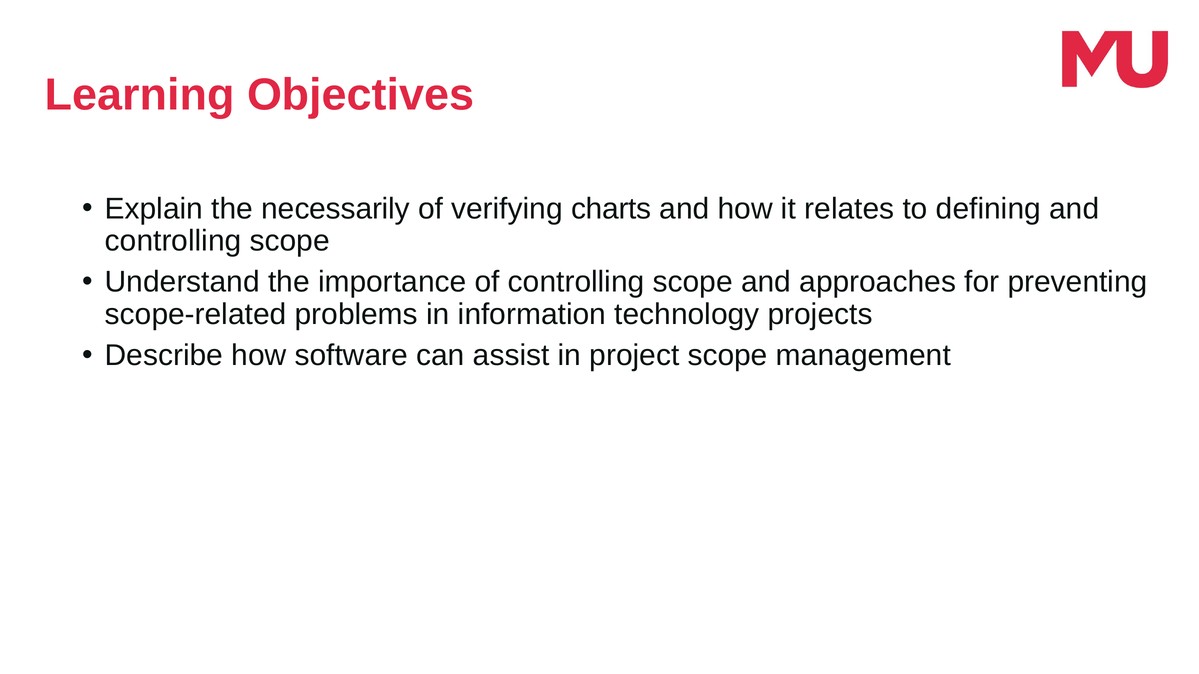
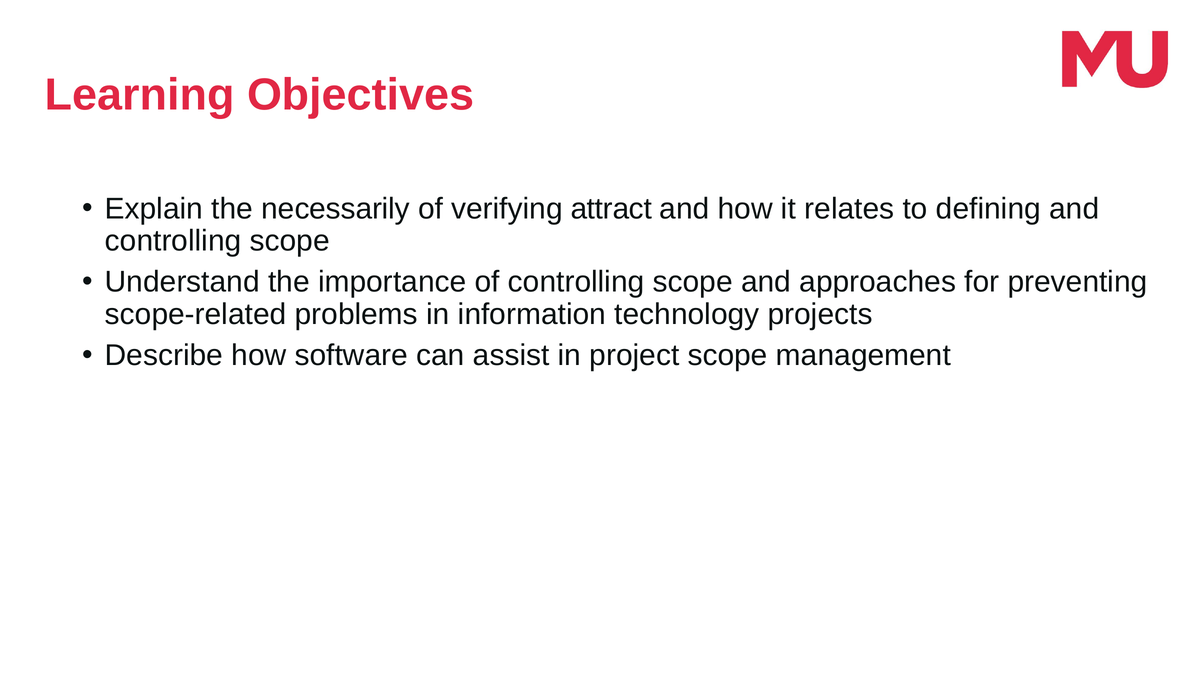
charts: charts -> attract (611, 209)
